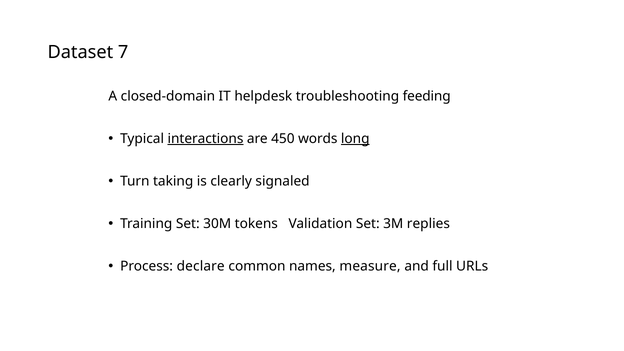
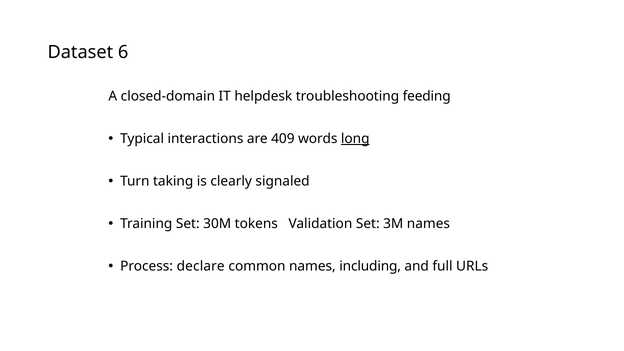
7: 7 -> 6 (123, 52)
interactions underline: present -> none (206, 139)
450: 450 -> 409 (283, 139)
3M replies: replies -> names (428, 224)
measure: measure -> including (370, 266)
